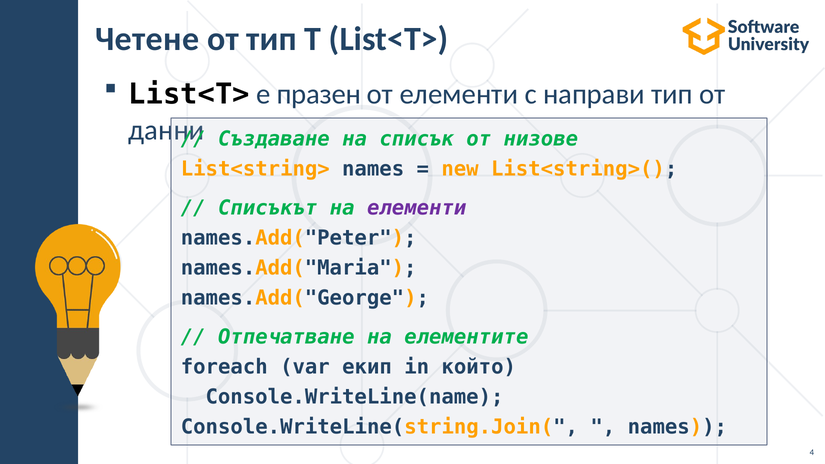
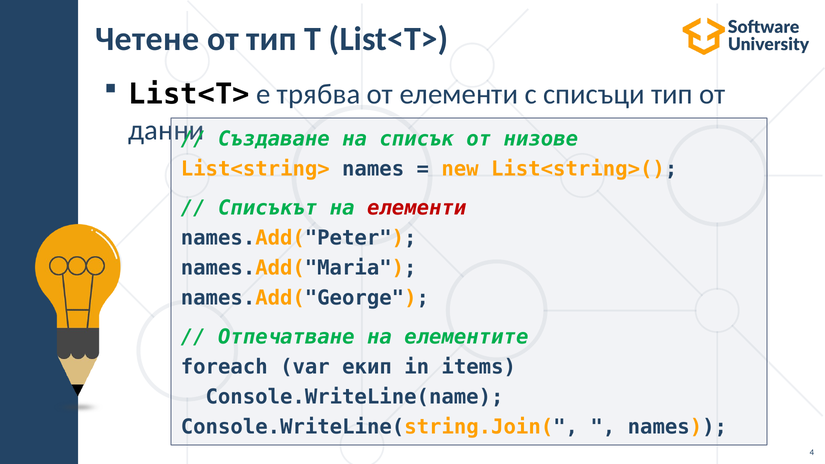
празен: празен -> трябва (319, 94)
направи: направи -> списъци (594, 94)
елементи colour: purple -> red (417, 208)
който: който -> items (479, 367)
